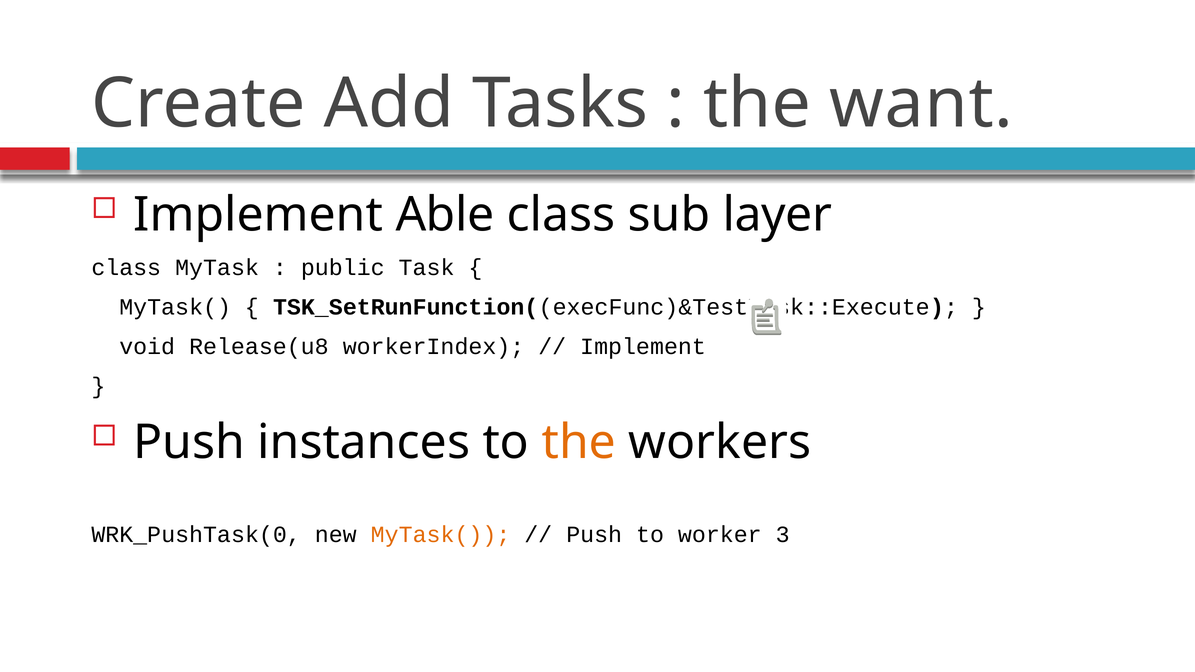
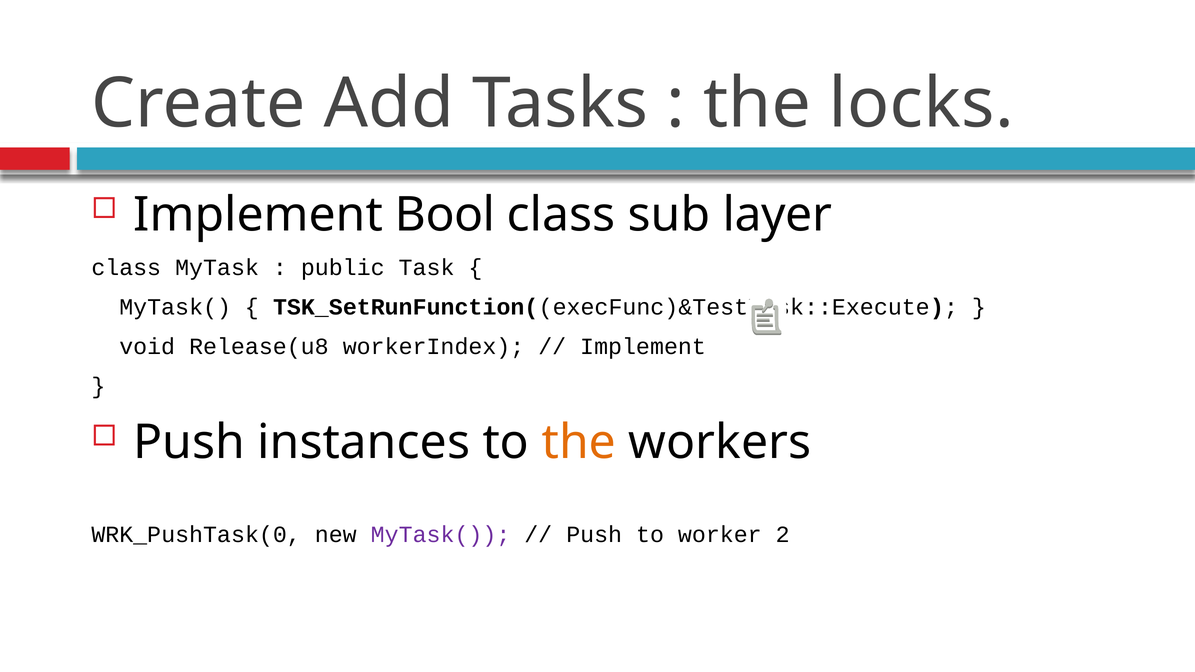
want: want -> locks (921, 104)
Able: Able -> Bool (445, 215)
MyTask( colour: orange -> purple (441, 535)
3: 3 -> 2 (783, 535)
